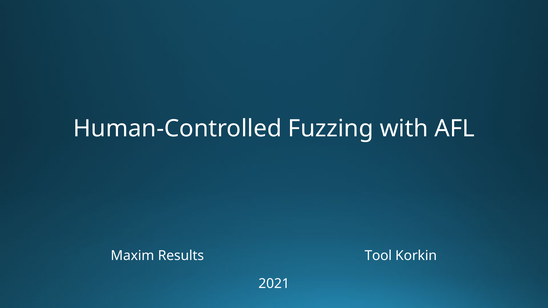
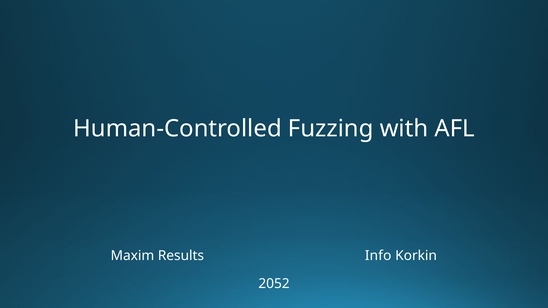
Tool: Tool -> Info (378, 256)
2021: 2021 -> 2052 (274, 284)
